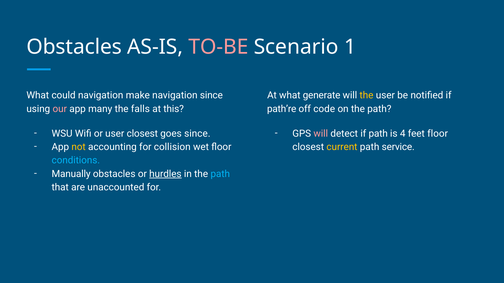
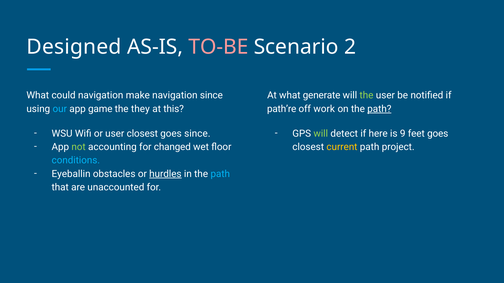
Obstacles: Obstacles -> Designed (74, 47)
1: 1 -> 2 (350, 47)
the colour: yellow -> light green (366, 95)
our colour: pink -> light blue (60, 109)
many: many -> game (100, 109)
falls: falls -> they (140, 109)
code: code -> work (324, 109)
path underline: none -> present (379, 109)
will colour: pink -> light green (321, 134)
if path: path -> here (378, 134)
4: 4 -> 9 (403, 134)
feet floor: floor -> goes (438, 134)
not colour: yellow -> light green (79, 147)
collision: collision -> changed (172, 147)
service: service -> project (398, 147)
Manually: Manually -> Eyeballin (71, 174)
